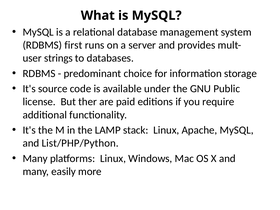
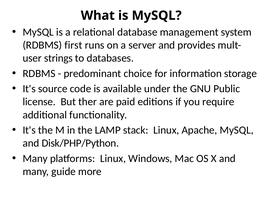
List/PHP/Python: List/PHP/Python -> Disk/PHP/Python (80, 143)
easily: easily -> guide (64, 172)
